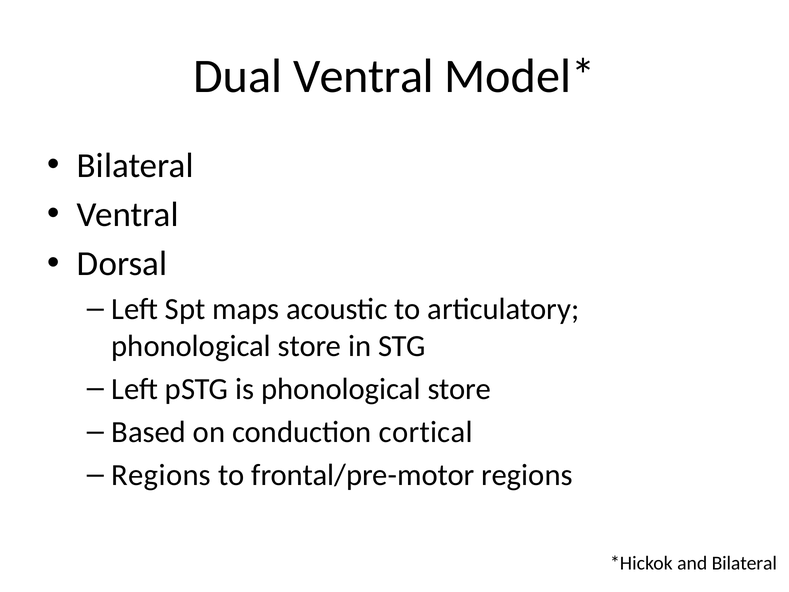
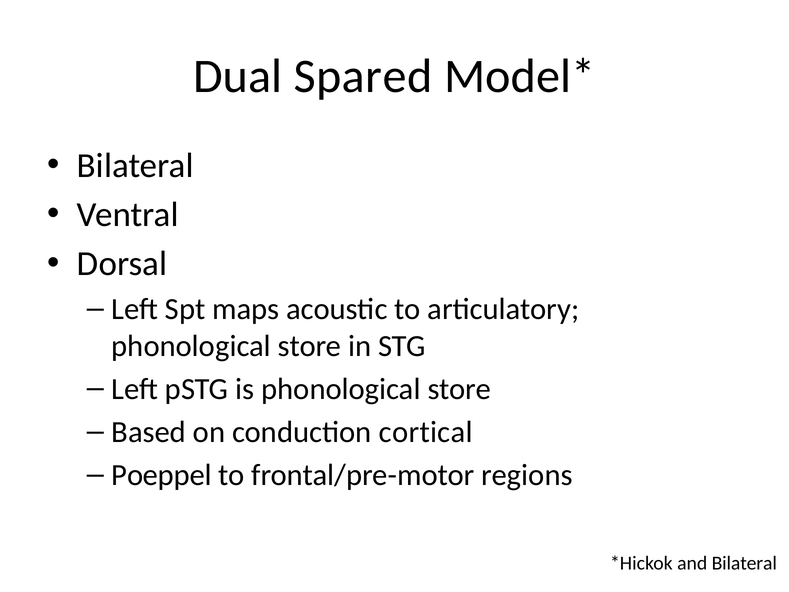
Dual Ventral: Ventral -> Spared (363, 76)
Regions: Regions -> Poeppel (161, 475)
